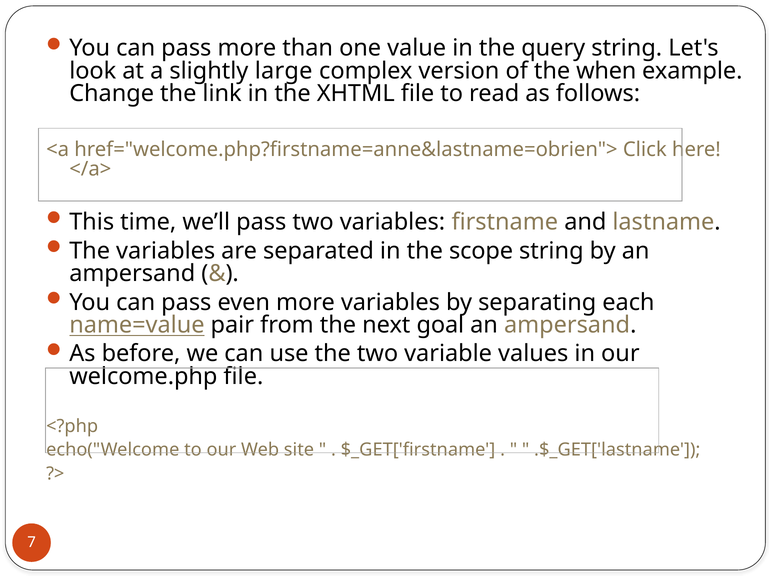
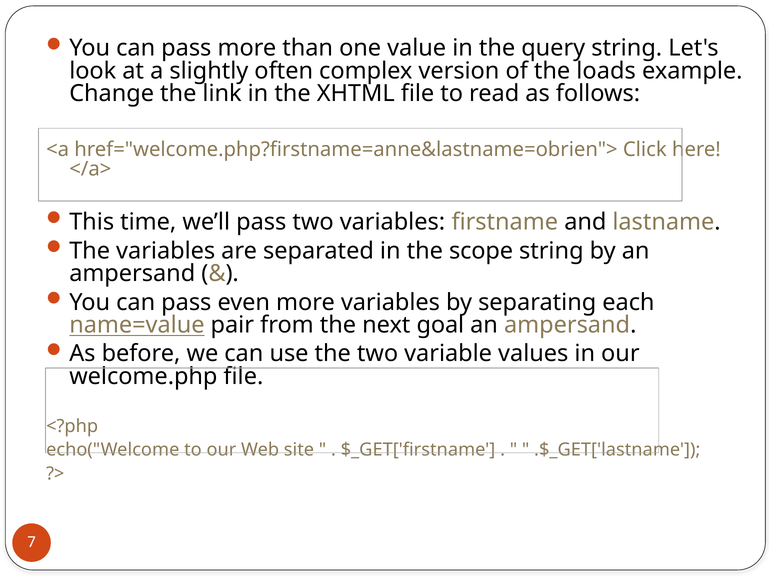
large: large -> often (284, 71)
when: when -> loads (606, 71)
